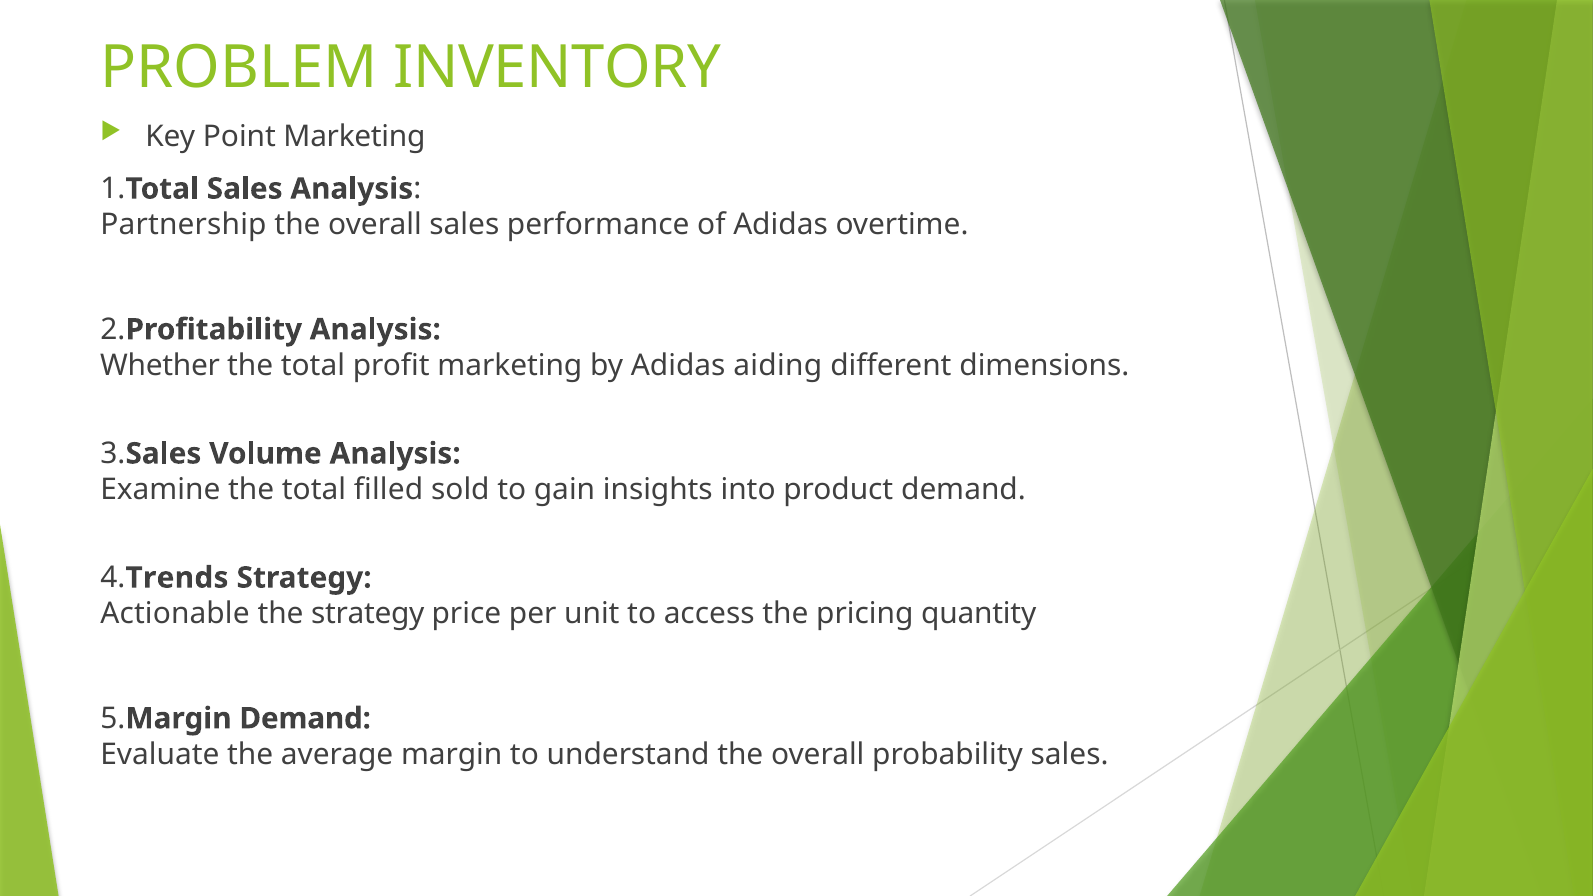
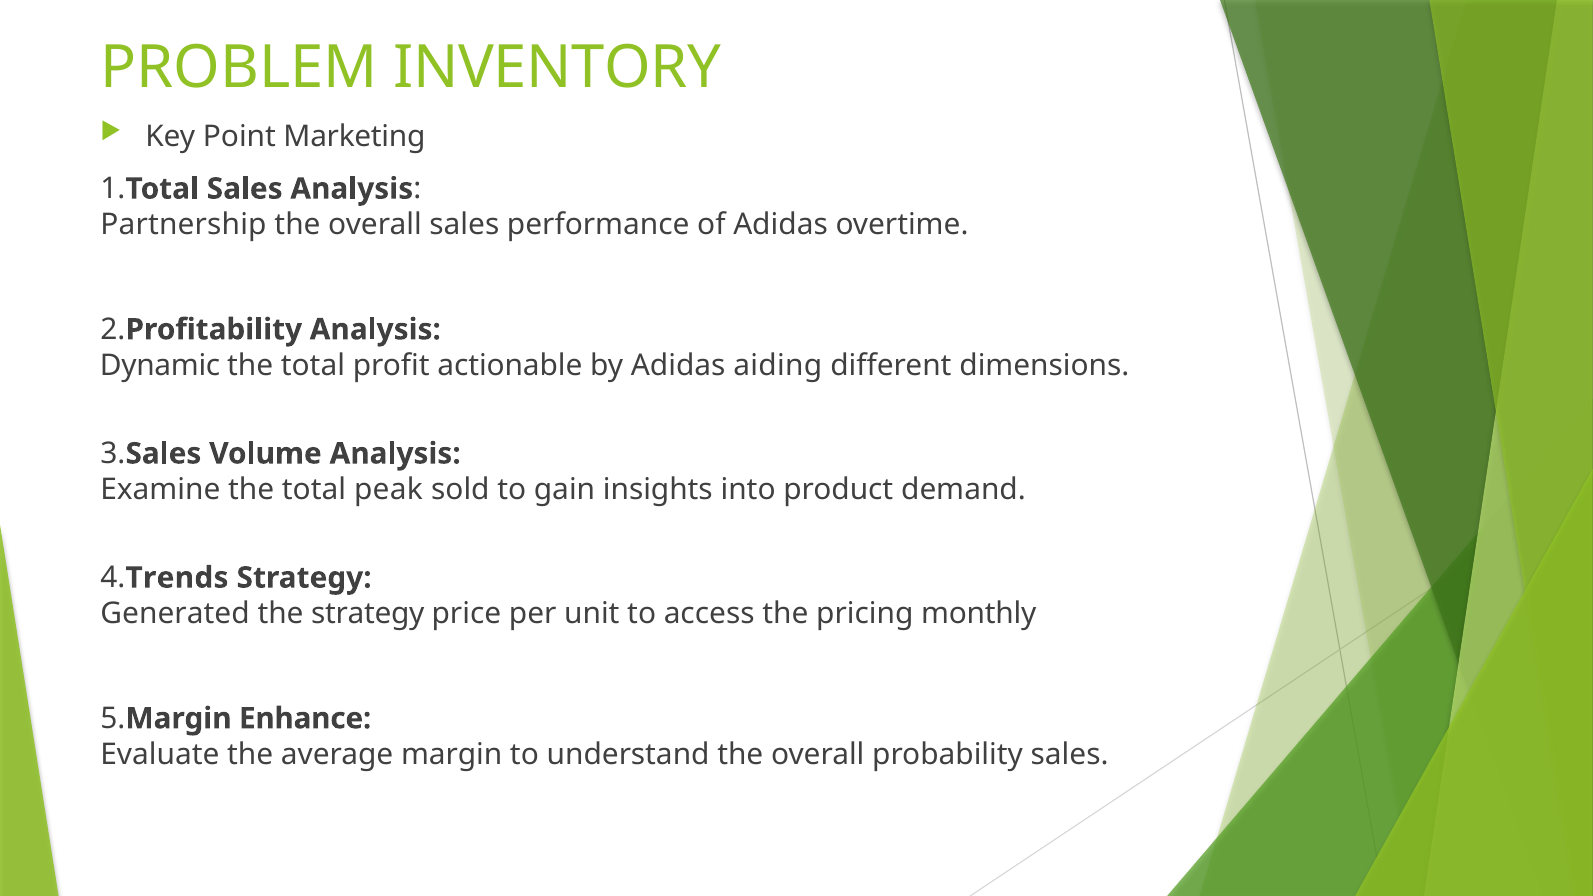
Whether: Whether -> Dynamic (160, 365)
profit marketing: marketing -> actionable (510, 365)
filled: filled -> peak (388, 490)
Actionable: Actionable -> Generated (175, 614)
quantity: quantity -> monthly (979, 614)
Margin Demand: Demand -> Enhance (305, 719)
